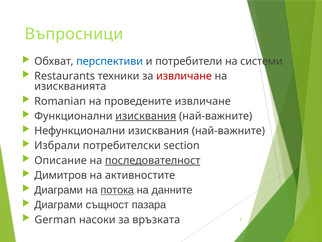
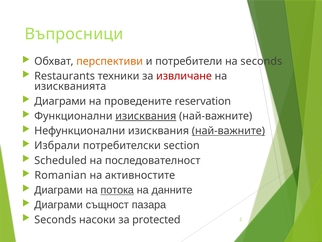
перспективи colour: blue -> orange (110, 61)
на системи: системи -> seconds (261, 61)
Romanian: Romanian -> Диаграми (60, 101)
проведените извличане: извличане -> reservation (203, 101)
най-важните underline: none -> present (228, 131)
Описание: Описание -> Scheduled (61, 160)
последователност underline: present -> none (153, 160)
Димитров: Димитров -> Romanian (61, 175)
German: German -> Seconds (55, 219)
връзката: връзката -> protected (156, 219)
